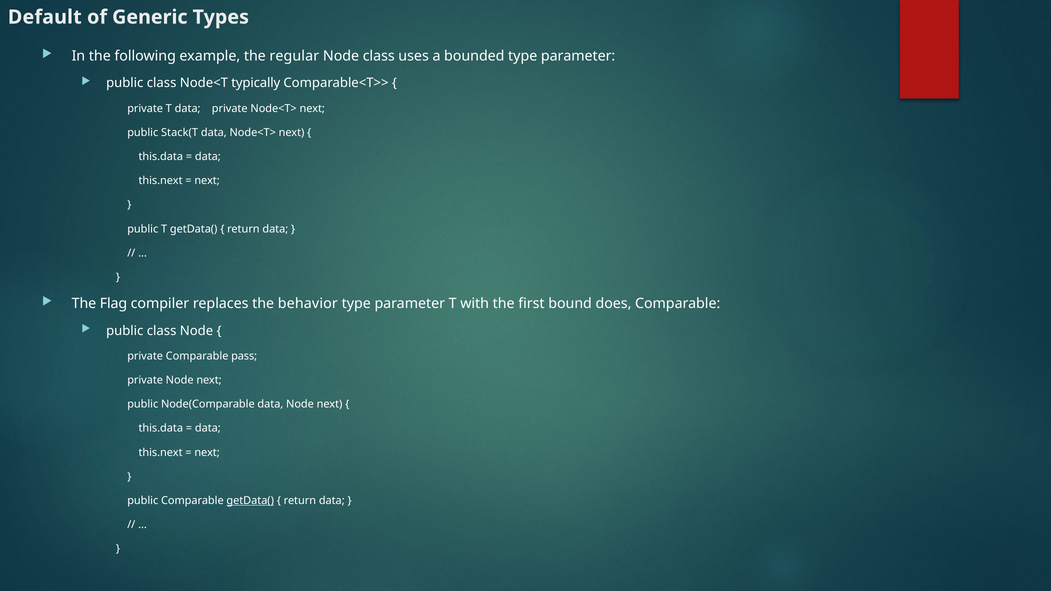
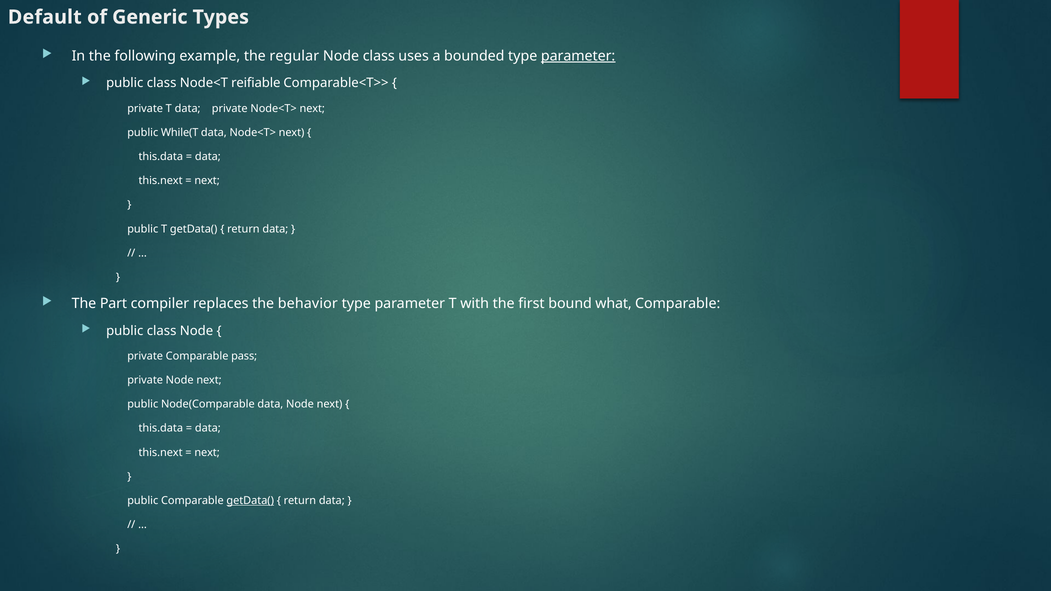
parameter underline: none -> present (578, 56)
typically: typically -> reifiable (256, 83)
Stack(T: Stack(T -> While(T (180, 133)
Flag: Flag -> Part (113, 304)
does: does -> what (614, 304)
